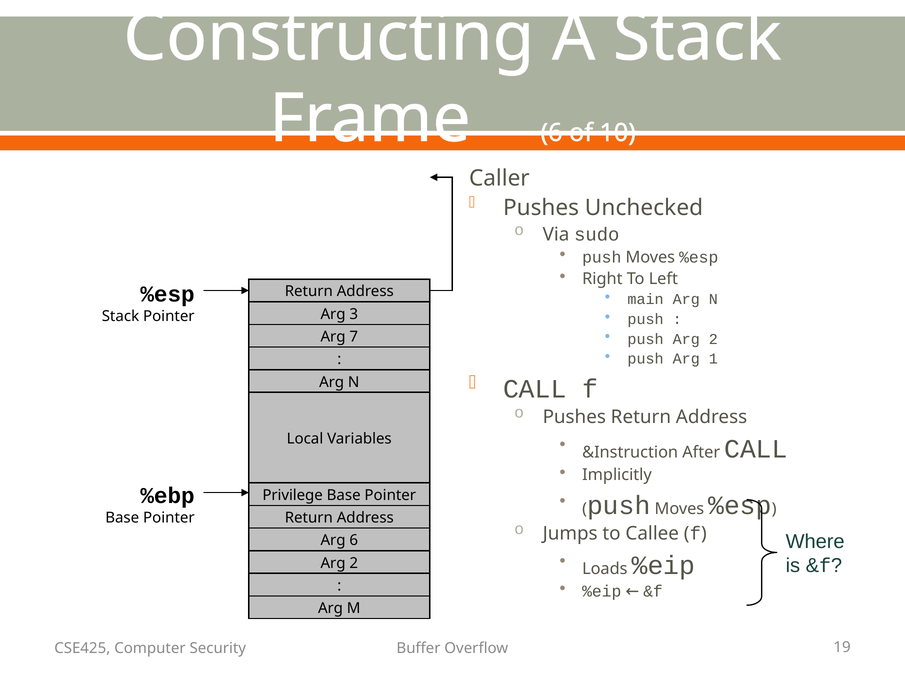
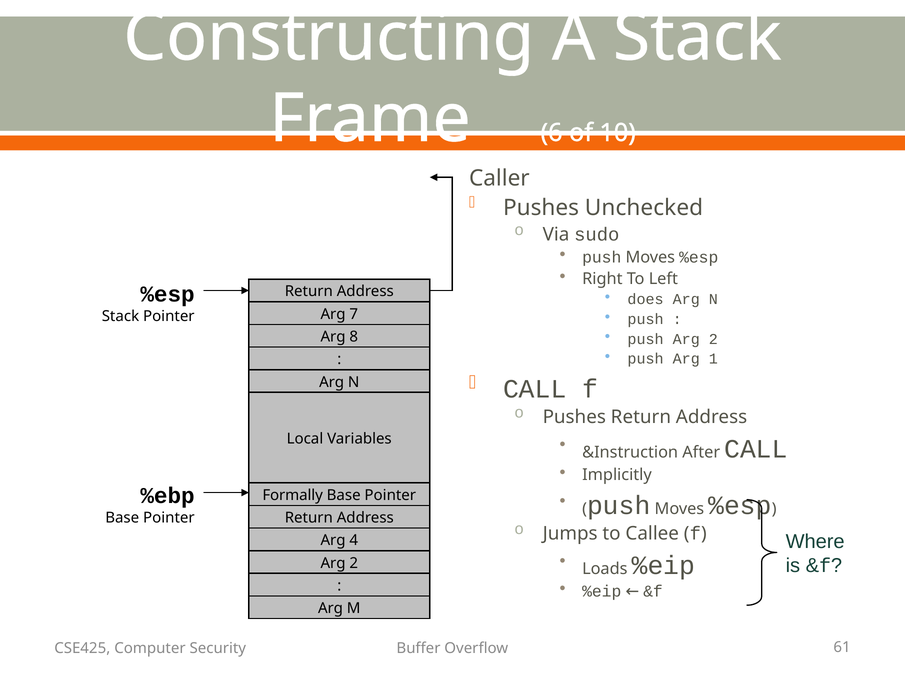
main: main -> does (646, 299)
3: 3 -> 7 (354, 314)
7: 7 -> 8 (354, 337)
Privilege: Privilege -> Formally (293, 495)
Arg 6: 6 -> 4 (354, 540)
19: 19 -> 61 (842, 647)
